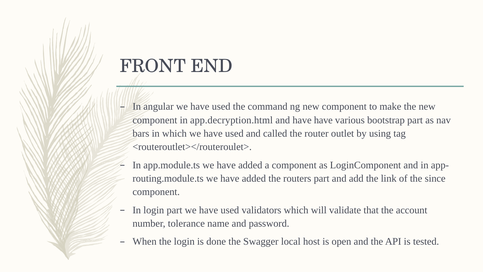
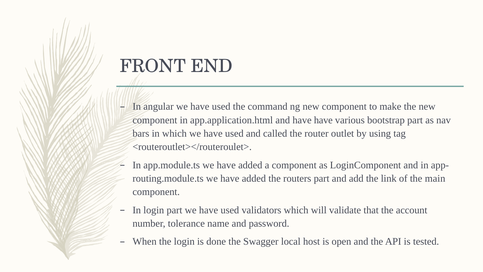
app.decryption.html: app.decryption.html -> app.application.html (232, 120)
since: since -> main (435, 178)
